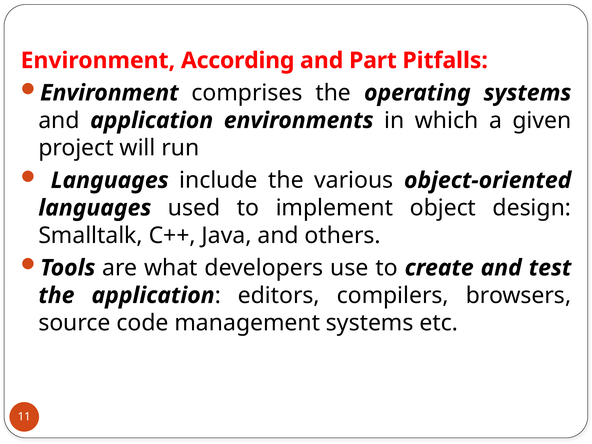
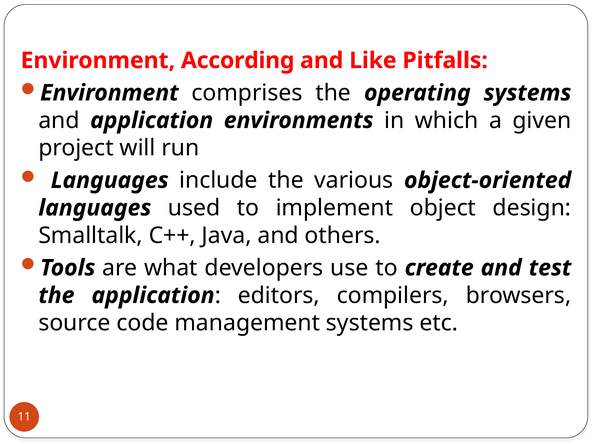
Part: Part -> Like (373, 61)
